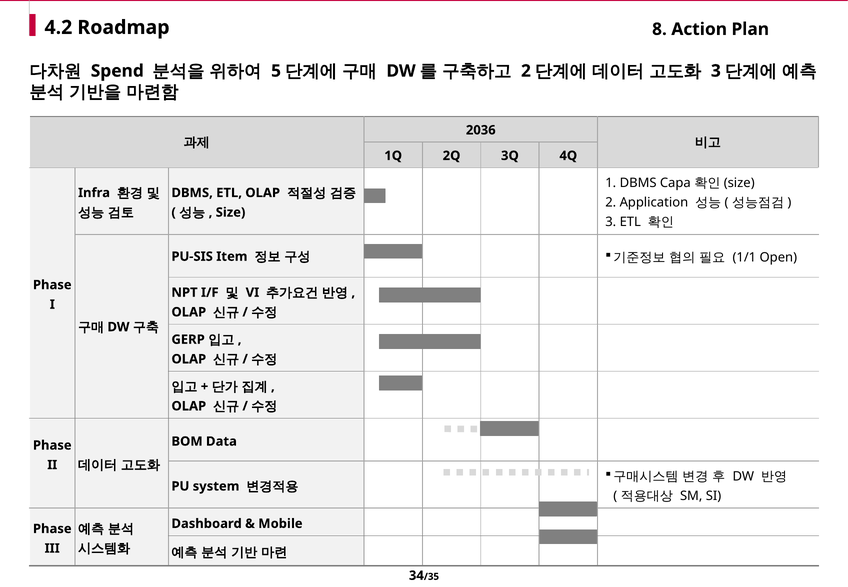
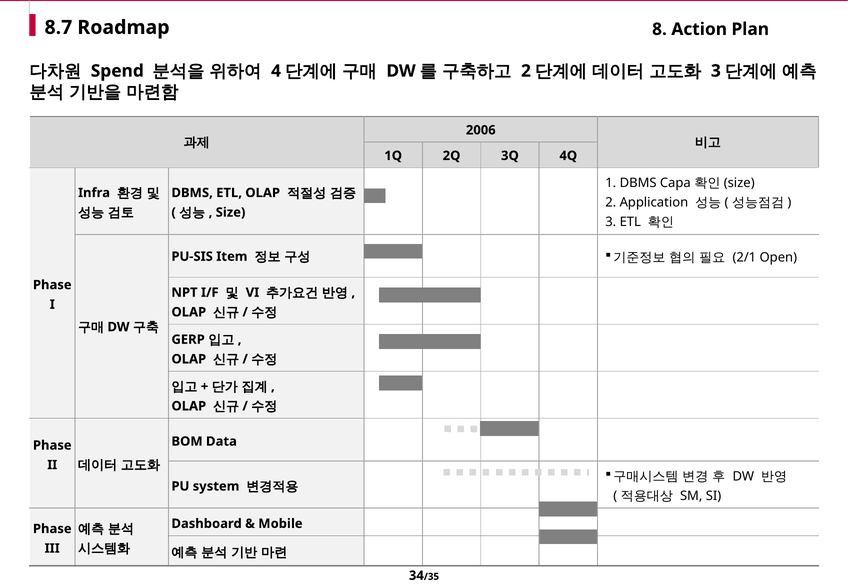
4.2: 4.2 -> 8.7 (58, 27)
5: 5 -> 4 (276, 71)
2036: 2036 -> 2006 (481, 130)
1/1: 1/1 -> 2/1 (744, 257)
